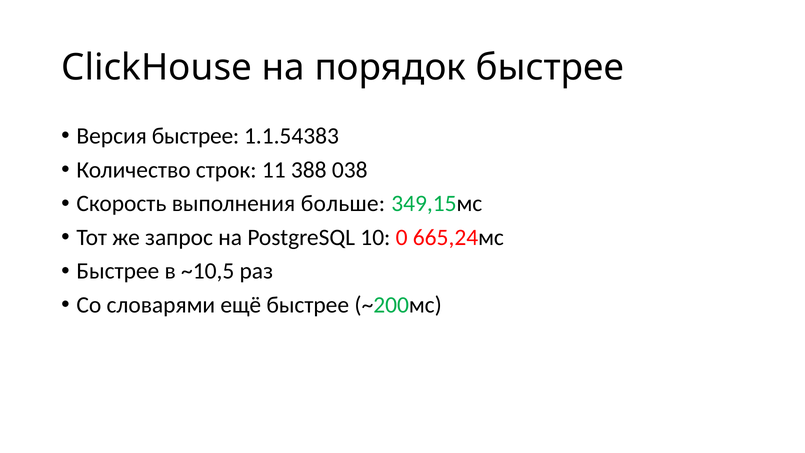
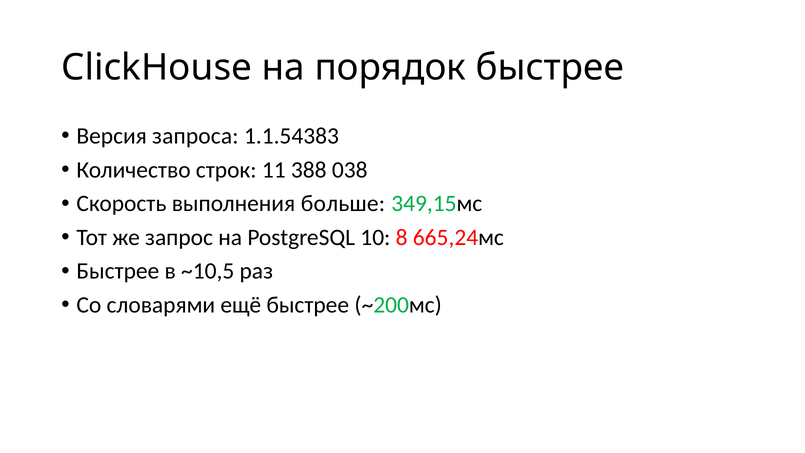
Версия быстрее: быстрее -> запроса (195, 136)
0: 0 -> 8 (402, 237)
